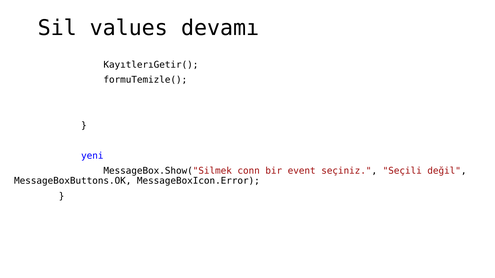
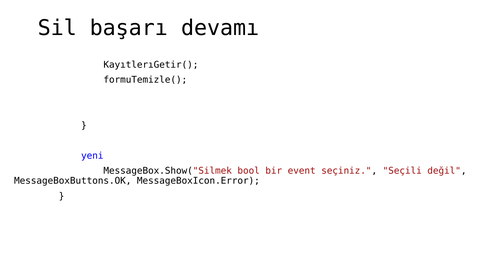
values: values -> başarı (129, 28)
conn: conn -> bool (249, 171)
